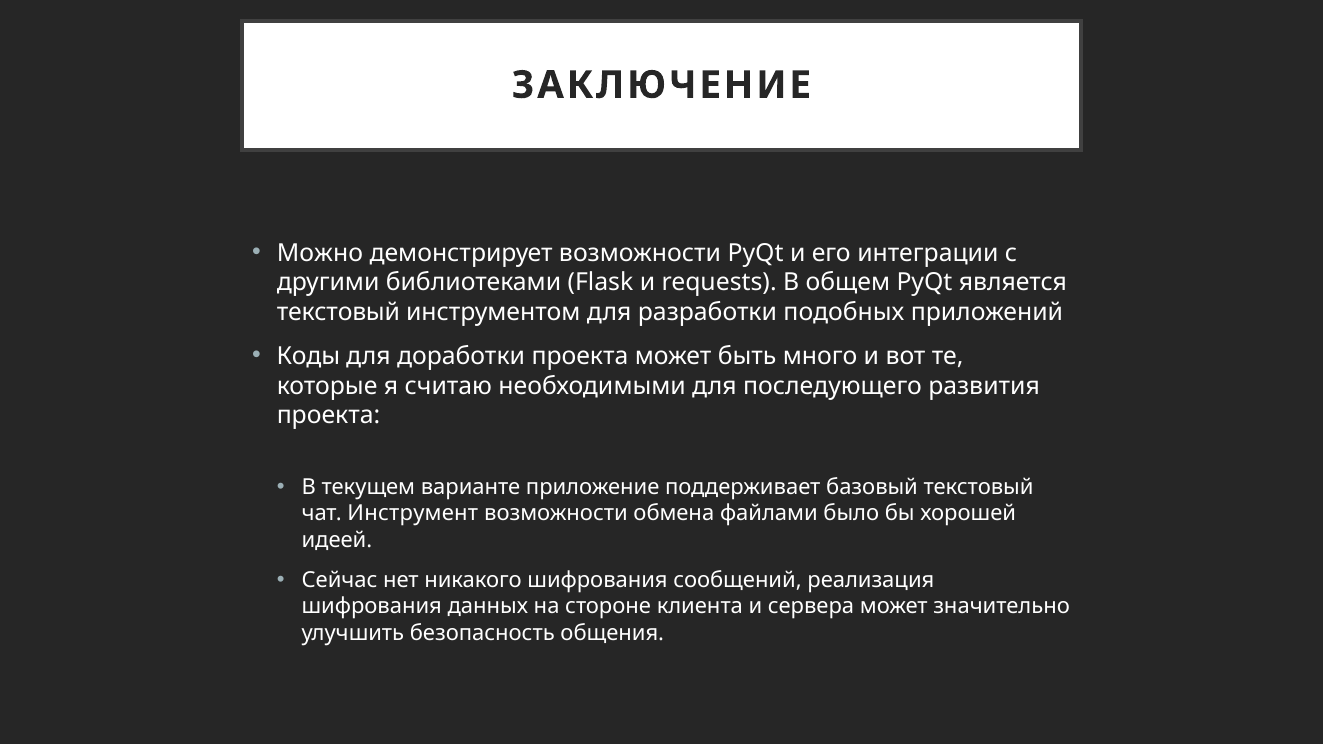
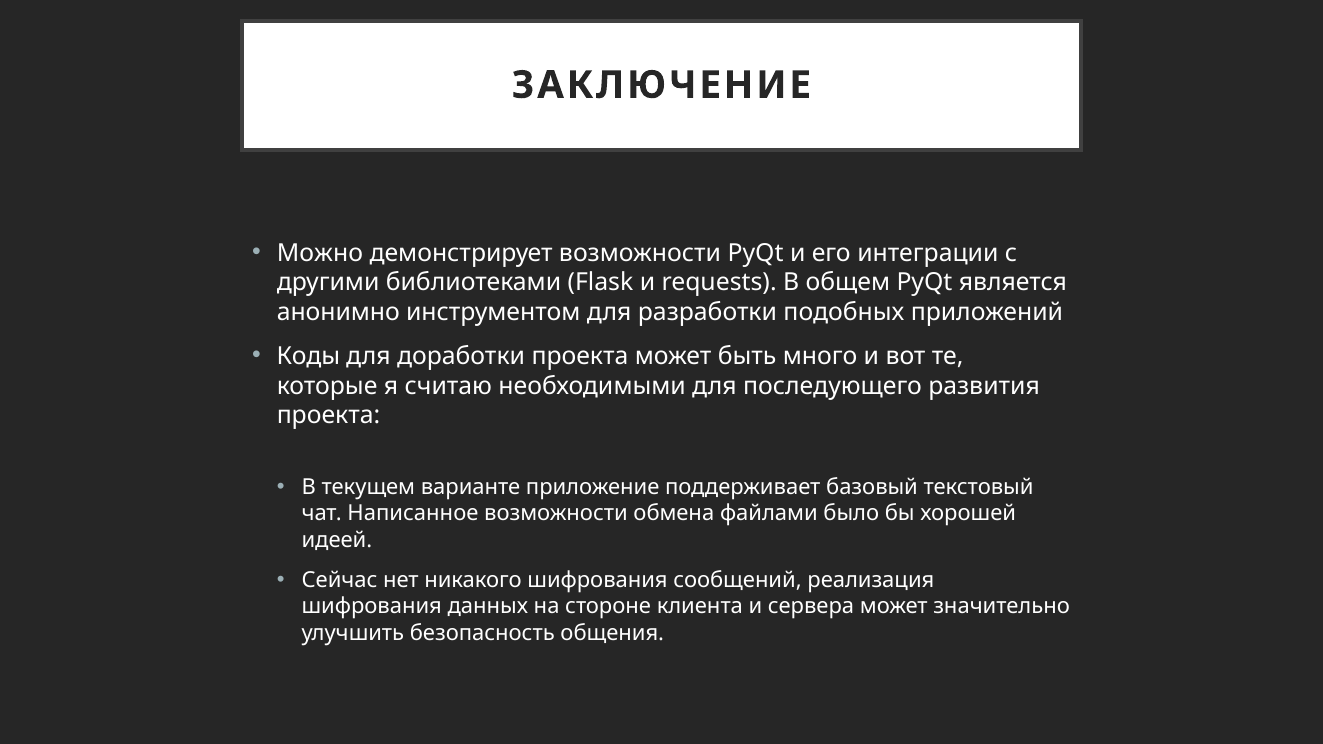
текстовый: текстовый -> анонимно (338, 313)
Инструмент: Инструмент -> Написанное (413, 514)
